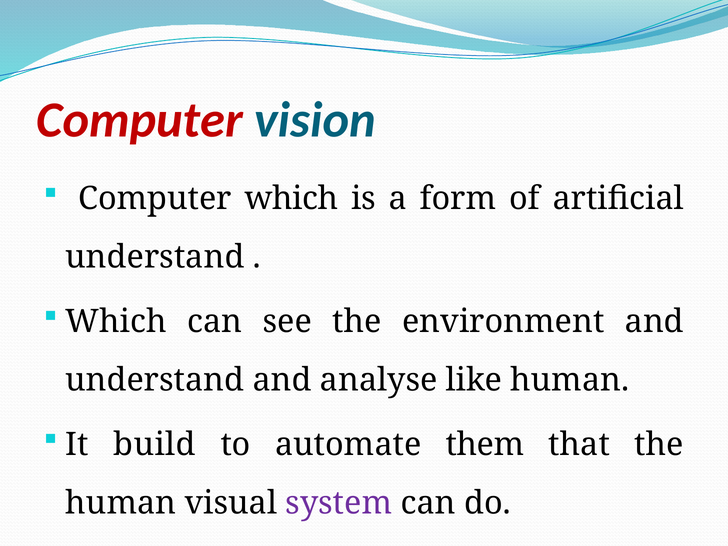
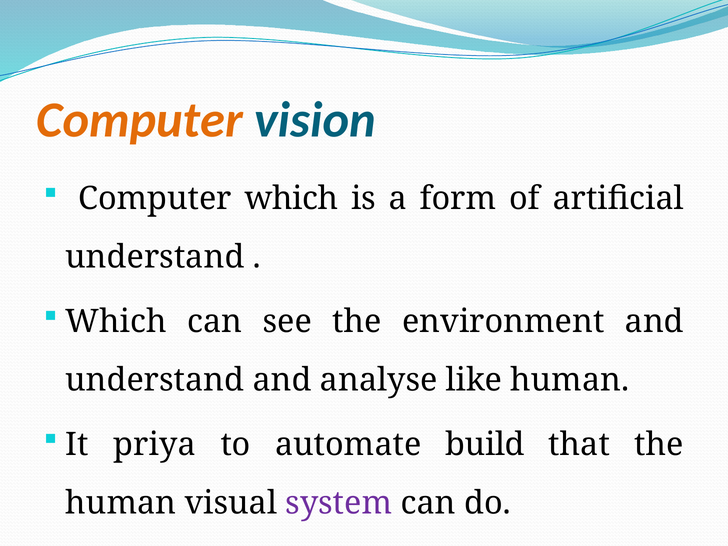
Computer colour: red -> orange (140, 120)
build: build -> priya (155, 445)
them: them -> build (485, 445)
